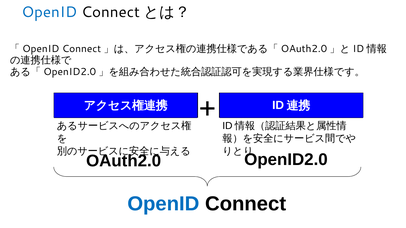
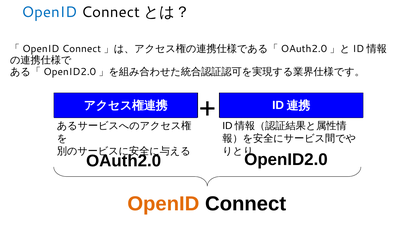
OpenID colour: blue -> orange (163, 204)
